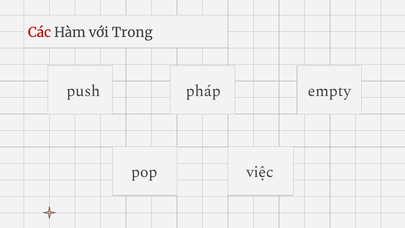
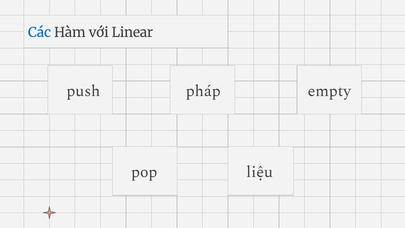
Các colour: red -> blue (39, 32)
Trong: Trong -> Linear (132, 32)
việc: việc -> liệu (260, 172)
